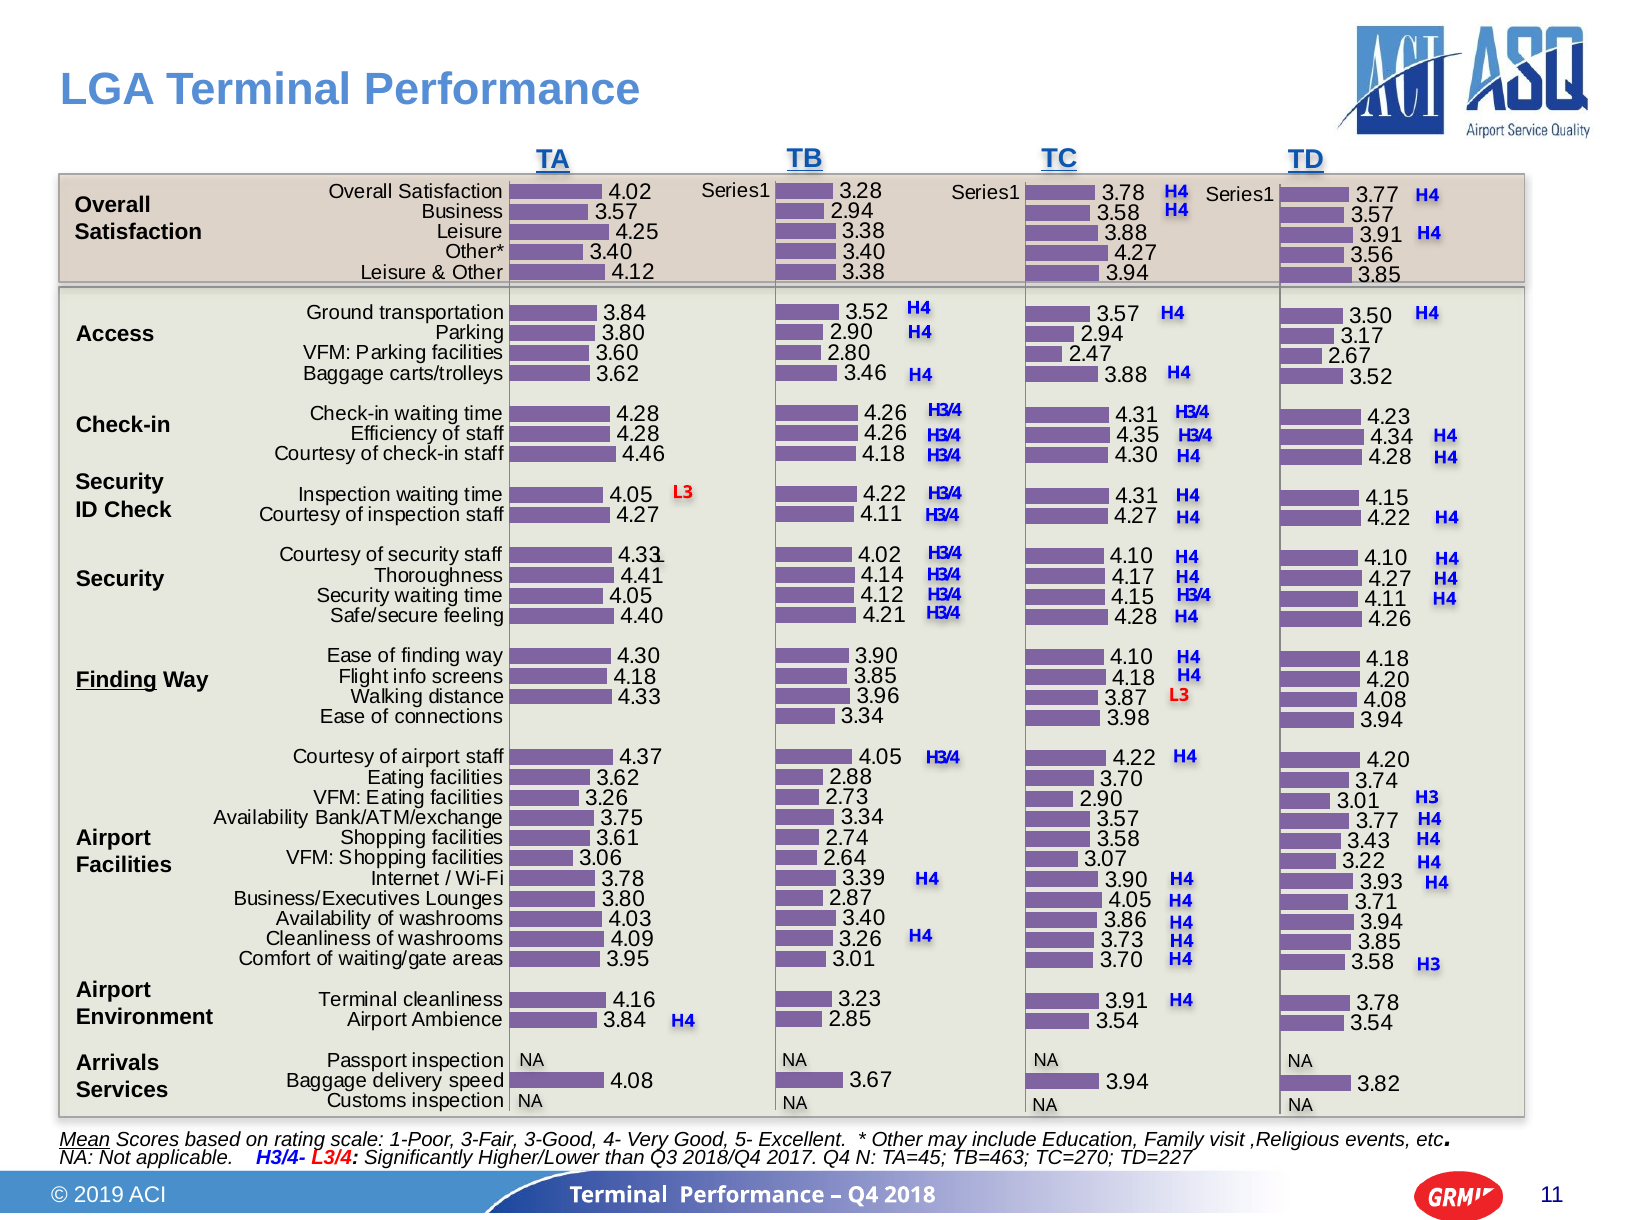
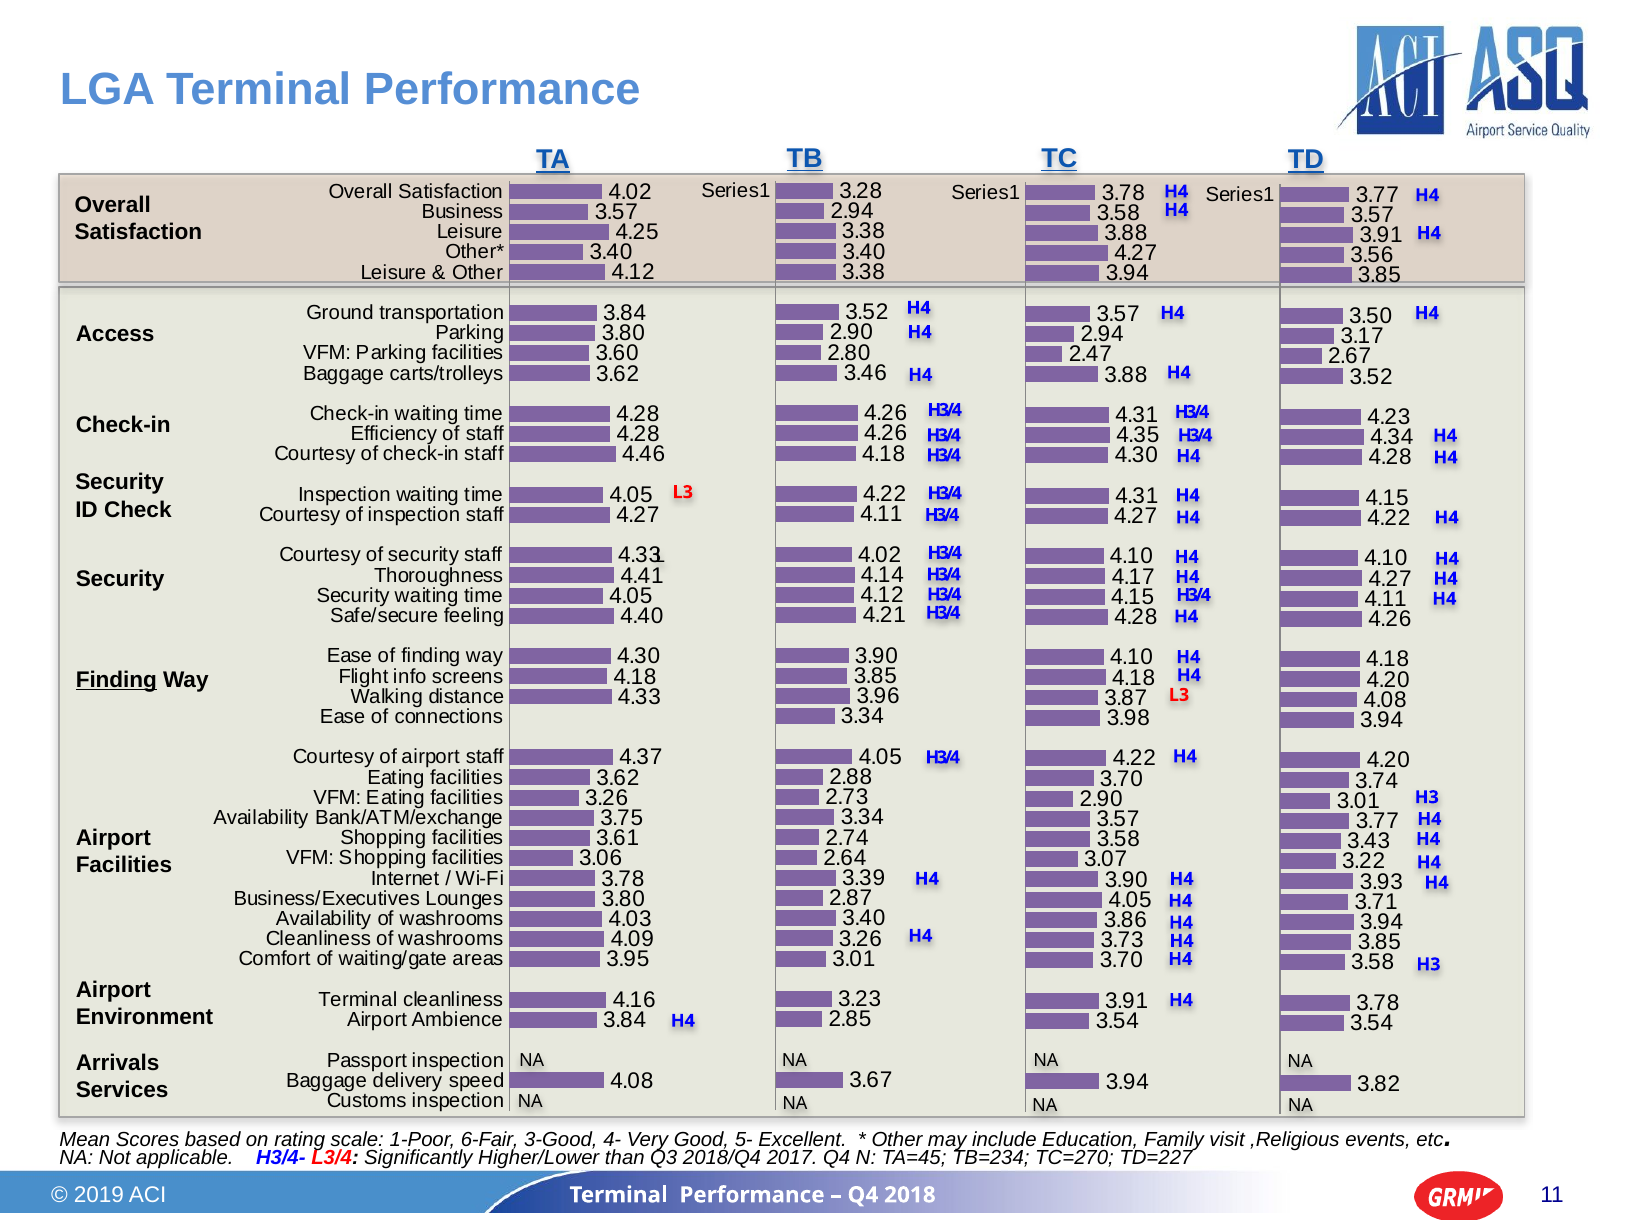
Mean underline: present -> none (85, 1140)
3-Fair: 3-Fair -> 6-Fair (490, 1140)
TB=463: TB=463 -> TB=234 (991, 1158)
